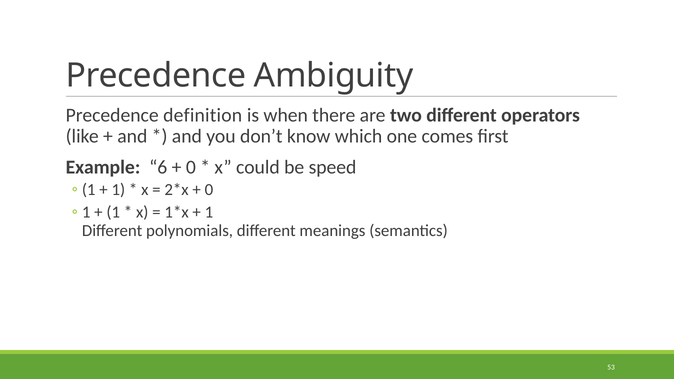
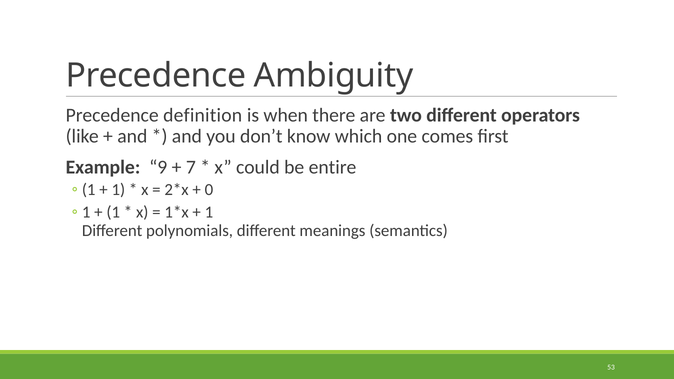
6: 6 -> 9 (158, 167)
0: 0 -> 7 (191, 167)
speed: speed -> entire (333, 167)
